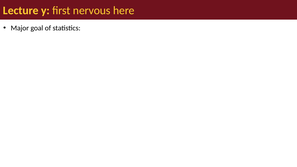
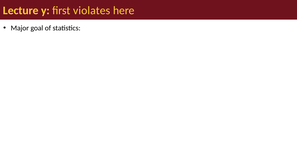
nervous: nervous -> violates (92, 11)
